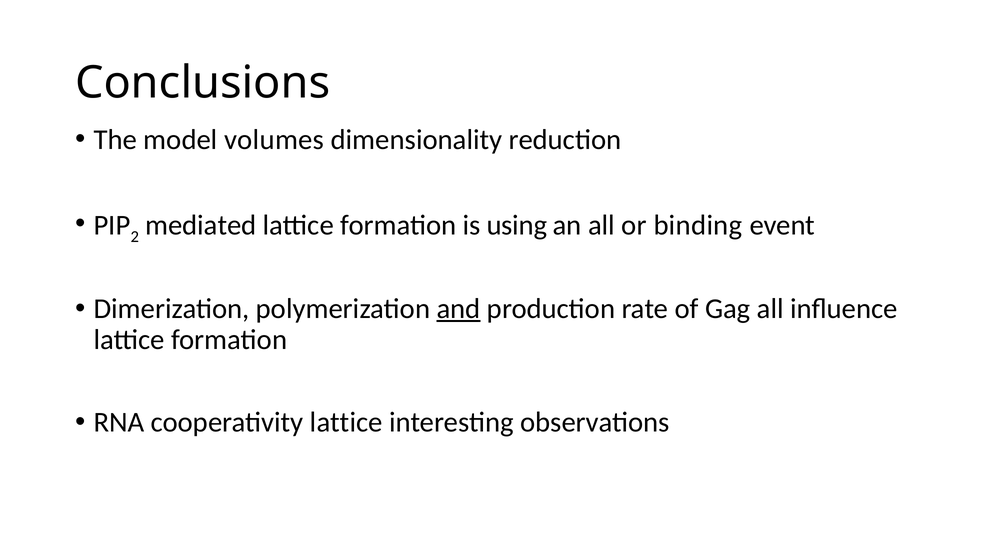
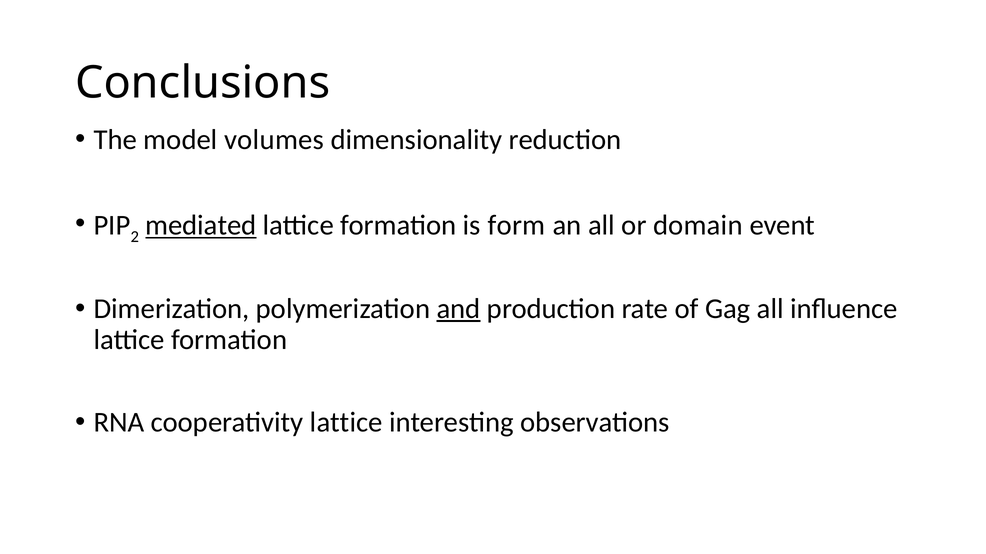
mediated underline: none -> present (201, 226)
using: using -> form (517, 226)
binding: binding -> domain (698, 226)
